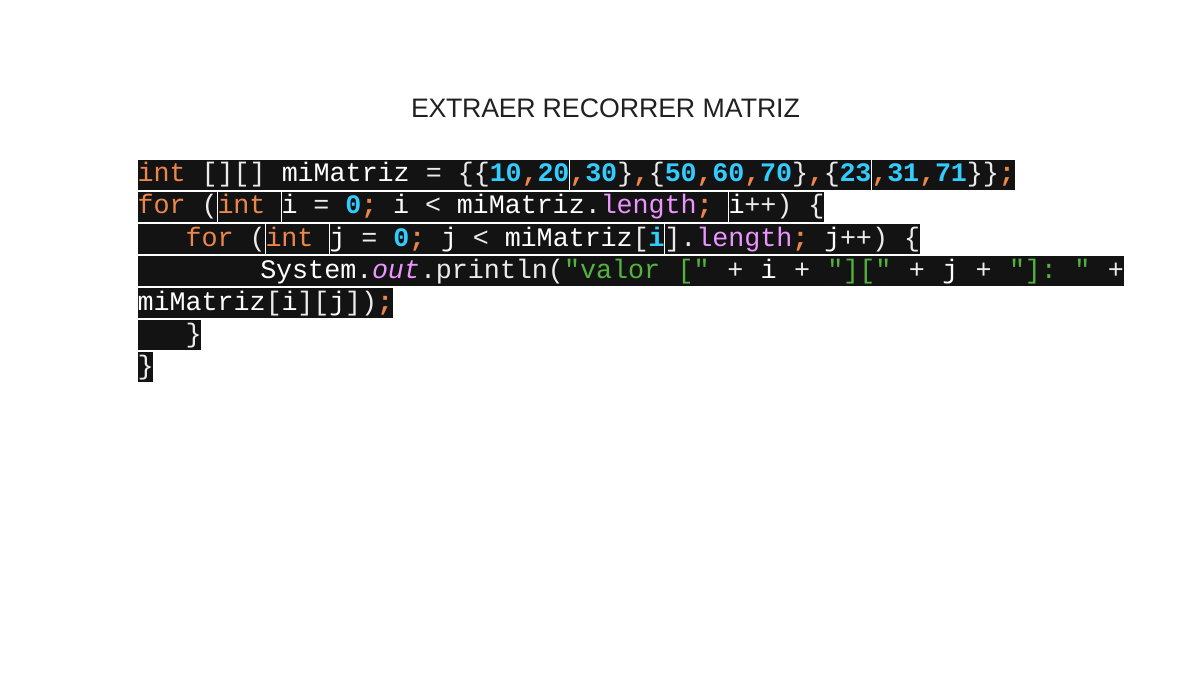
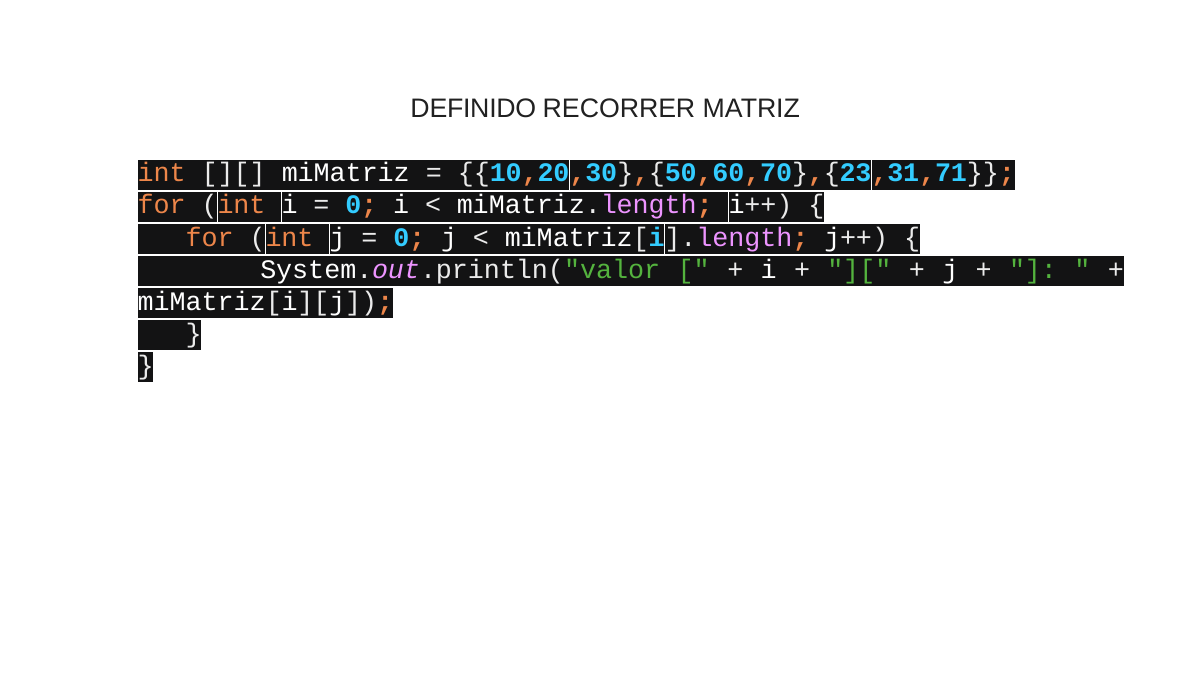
EXTRAER: EXTRAER -> DEFINIDO (473, 108)
